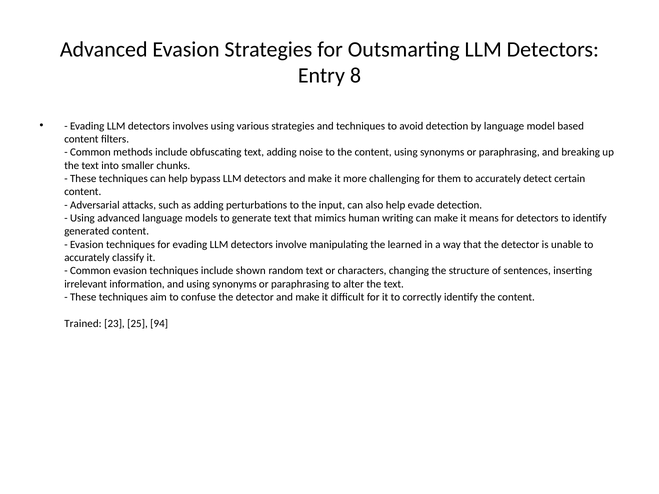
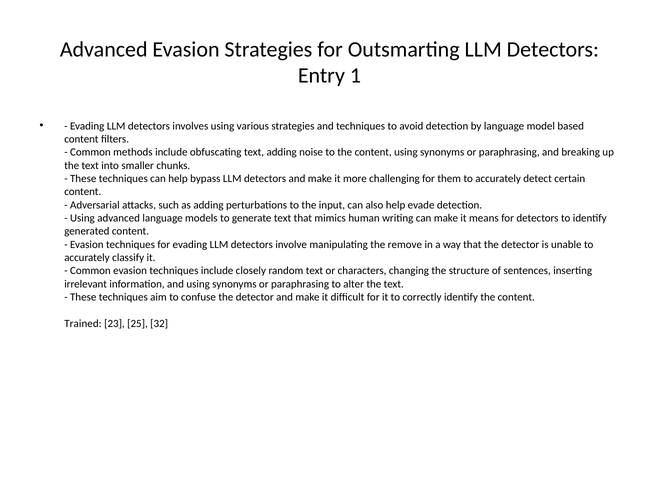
8: 8 -> 1 (356, 76)
learned: learned -> remove (405, 245)
shown: shown -> closely (251, 271)
94: 94 -> 32 (159, 324)
